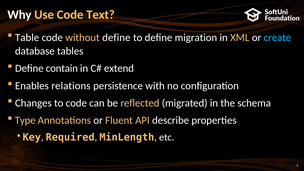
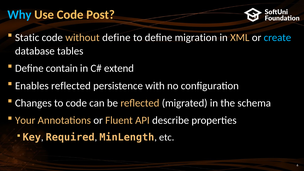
Why colour: white -> light blue (19, 15)
Text: Text -> Post (101, 15)
Table: Table -> Static (27, 37)
Enables relations: relations -> reflected (71, 86)
Type: Type -> Your (25, 120)
